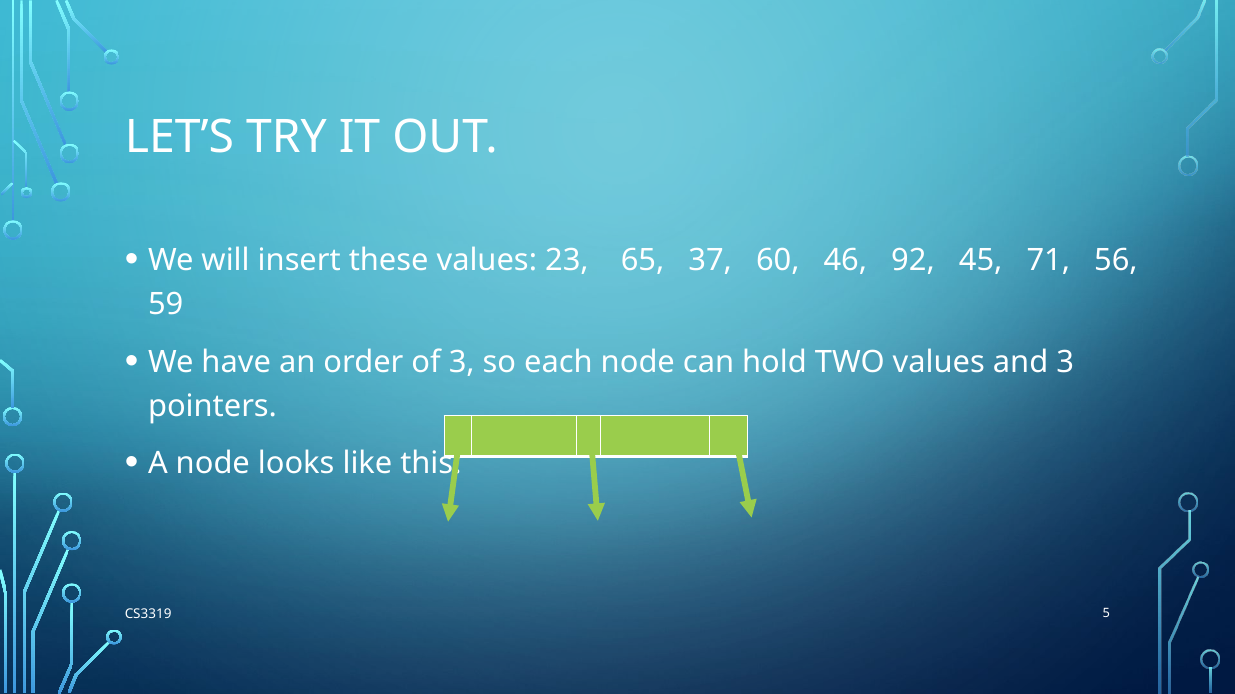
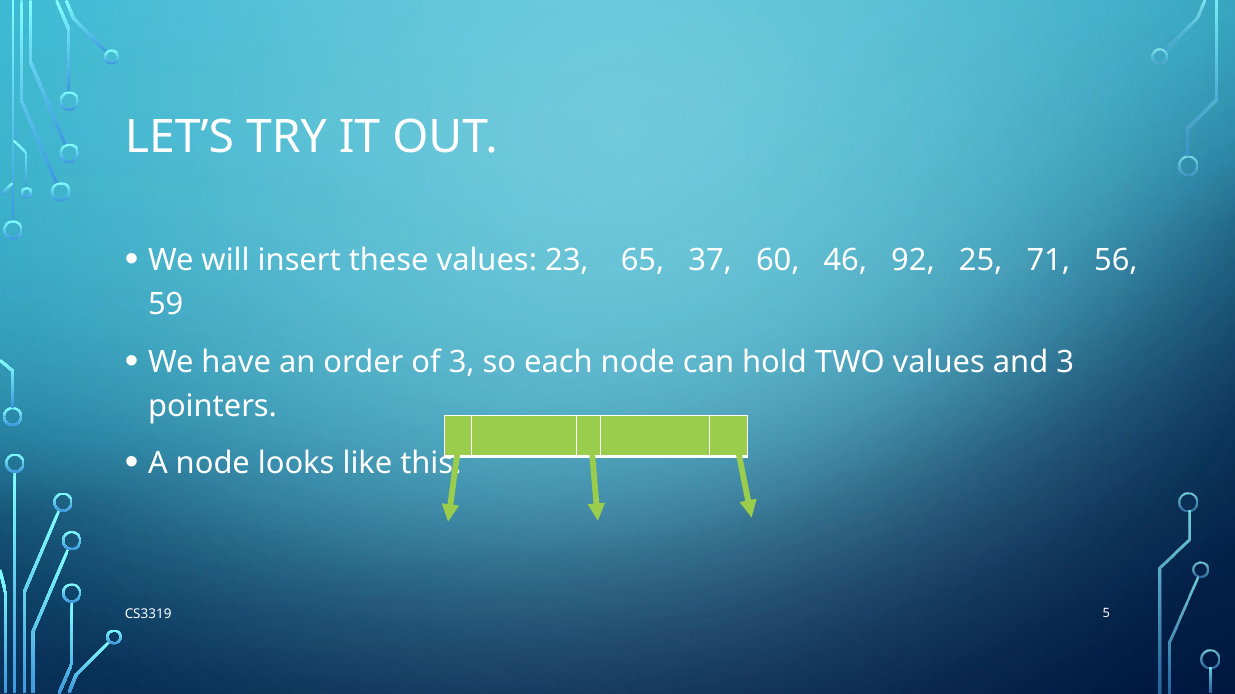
45: 45 -> 25 (981, 261)
